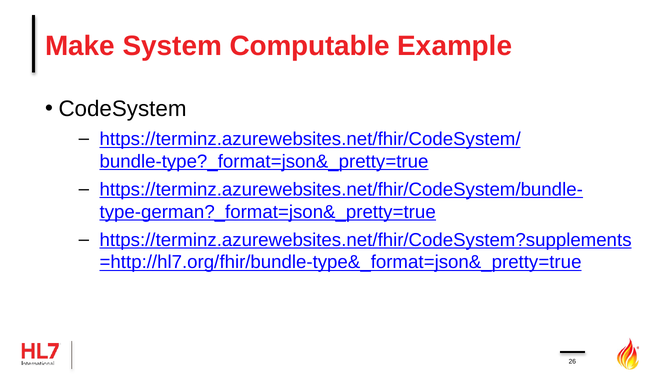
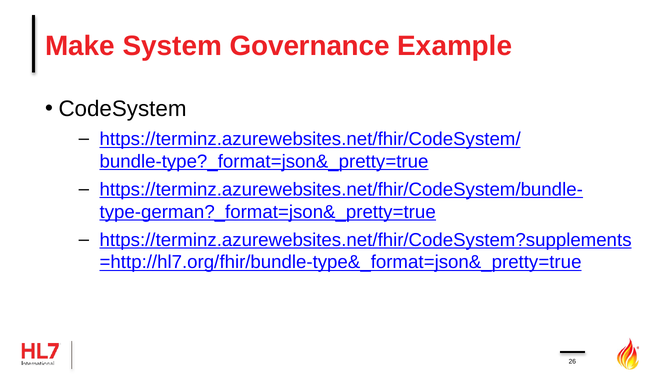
Computable: Computable -> Governance (310, 46)
